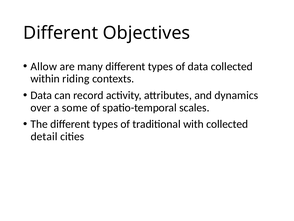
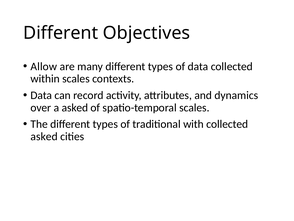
within riding: riding -> scales (76, 79)
a some: some -> asked (75, 107)
detail: detail -> asked (44, 136)
